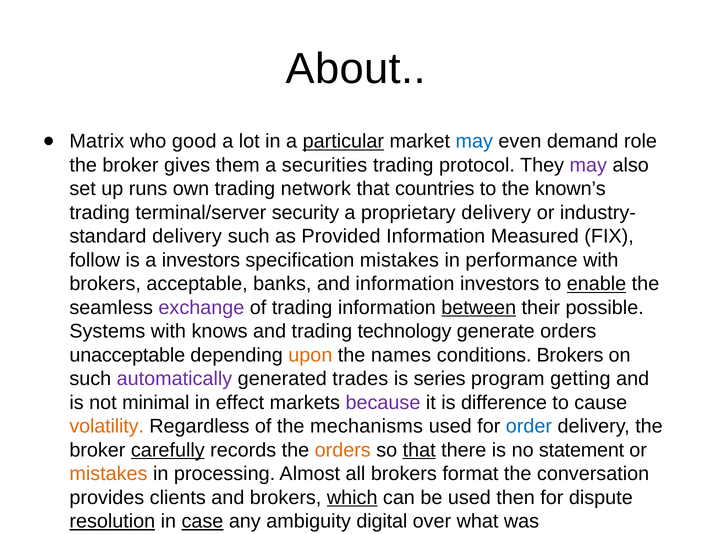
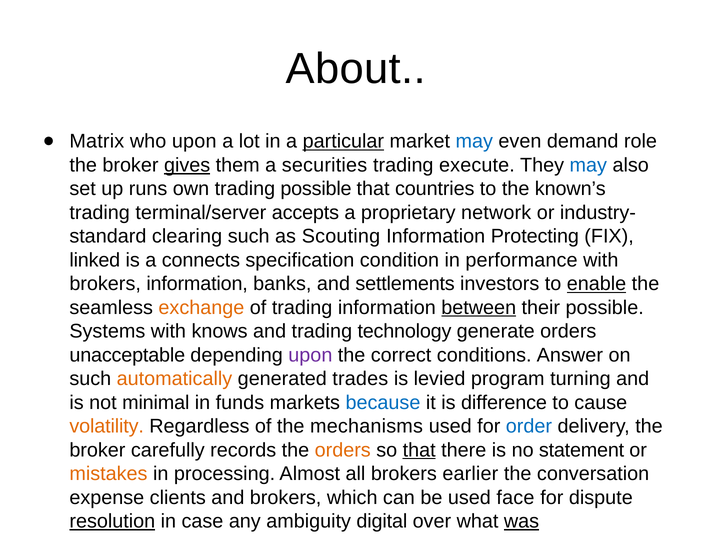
who good: good -> upon (194, 141)
gives underline: none -> present (187, 165)
protocol: protocol -> execute (477, 165)
may colour: purple -> blue (588, 165)
trading network: network -> possible (316, 189)
security: security -> accepts (305, 213)
proprietary delivery: delivery -> network (496, 213)
delivery: delivery -> clearing (187, 236)
Provided: Provided -> Scouting (341, 236)
Measured: Measured -> Protecting (535, 236)
follow: follow -> linked (95, 260)
a investors: investors -> connects (201, 260)
specification mistakes: mistakes -> condition (399, 260)
brokers acceptable: acceptable -> information (197, 284)
and information: information -> settlements (405, 284)
exchange colour: purple -> orange (201, 308)
upon colour: orange -> purple (310, 355)
names: names -> correct (401, 355)
conditions Brokers: Brokers -> Answer (570, 355)
automatically colour: purple -> orange (174, 379)
series: series -> levied (440, 379)
getting: getting -> turning (580, 379)
effect: effect -> funds (240, 403)
because colour: purple -> blue (383, 403)
carefully underline: present -> none (168, 450)
format: format -> earlier (470, 474)
provides: provides -> expense (107, 498)
which underline: present -> none (352, 498)
then: then -> face (515, 498)
case underline: present -> none (202, 521)
was underline: none -> present (522, 521)
